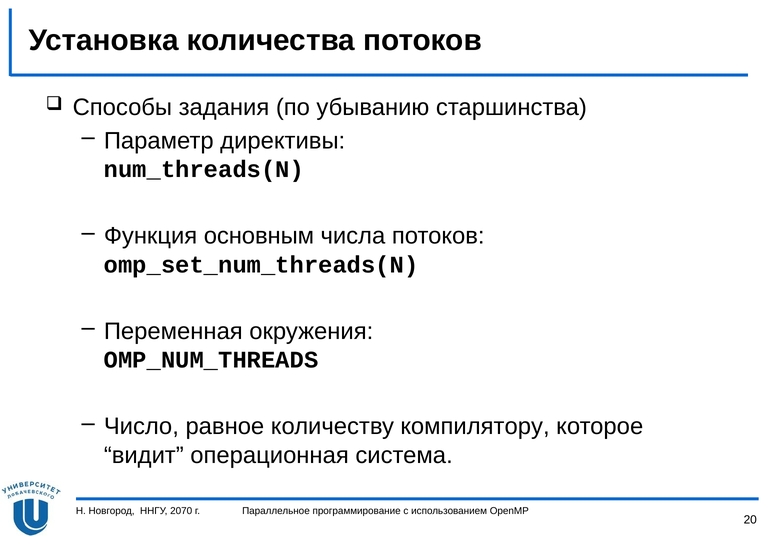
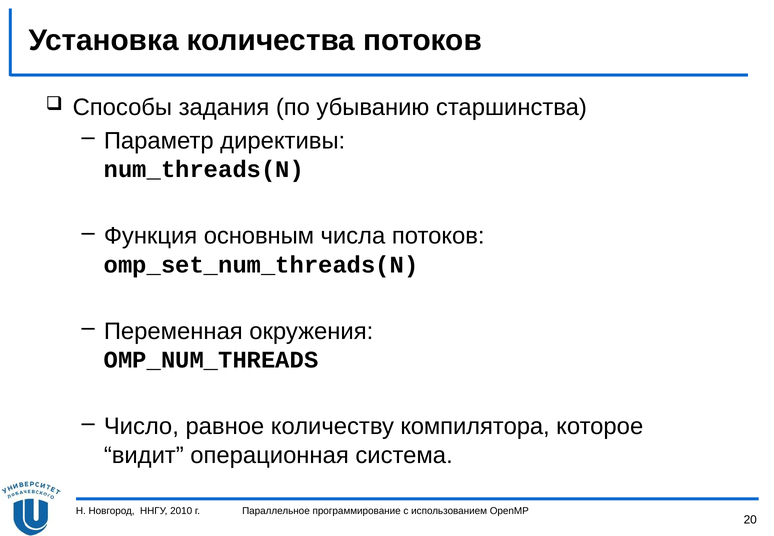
компилятору: компилятору -> компилятора (475, 426)
2070: 2070 -> 2010 (181, 511)
